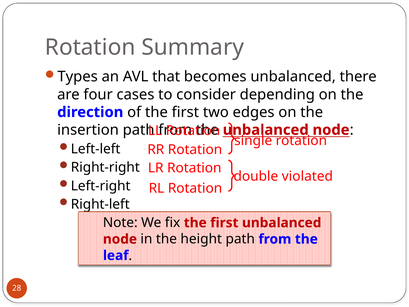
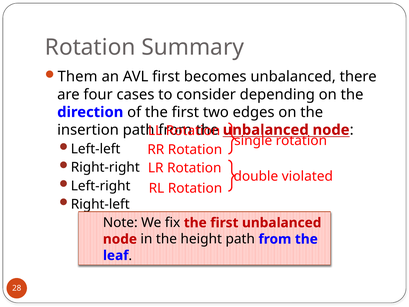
Types: Types -> Them (78, 77)
AVL that: that -> first (166, 77)
